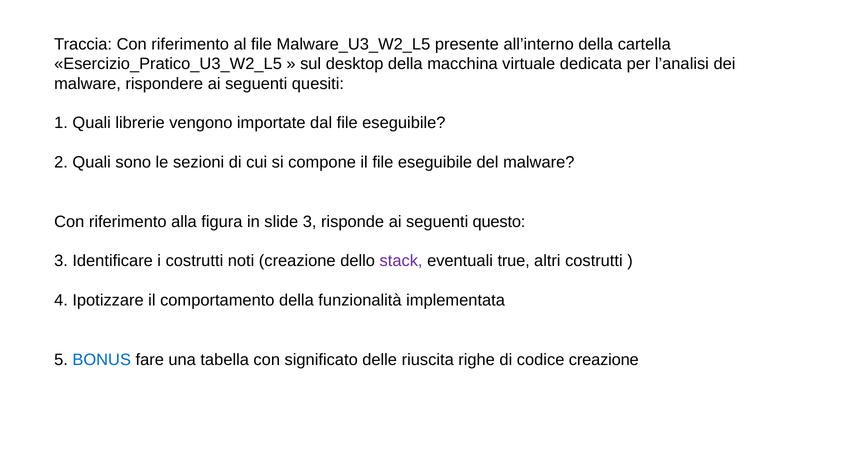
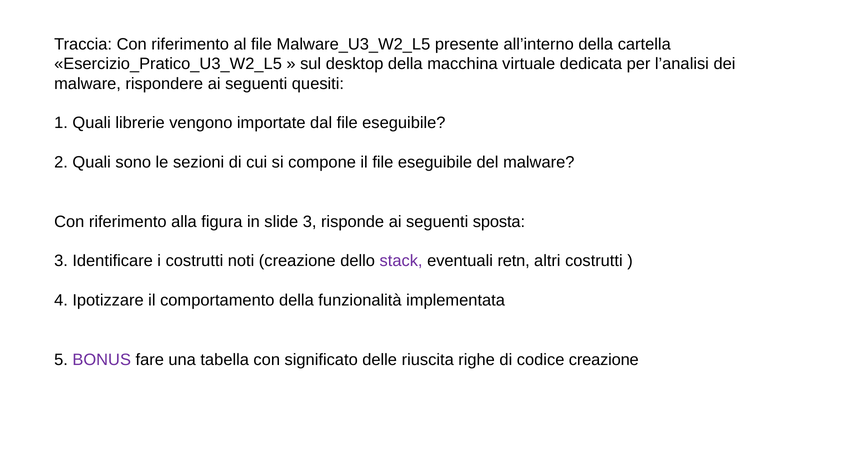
questo: questo -> sposta (499, 222)
true: true -> retn (514, 261)
BONUS colour: blue -> purple (102, 360)
